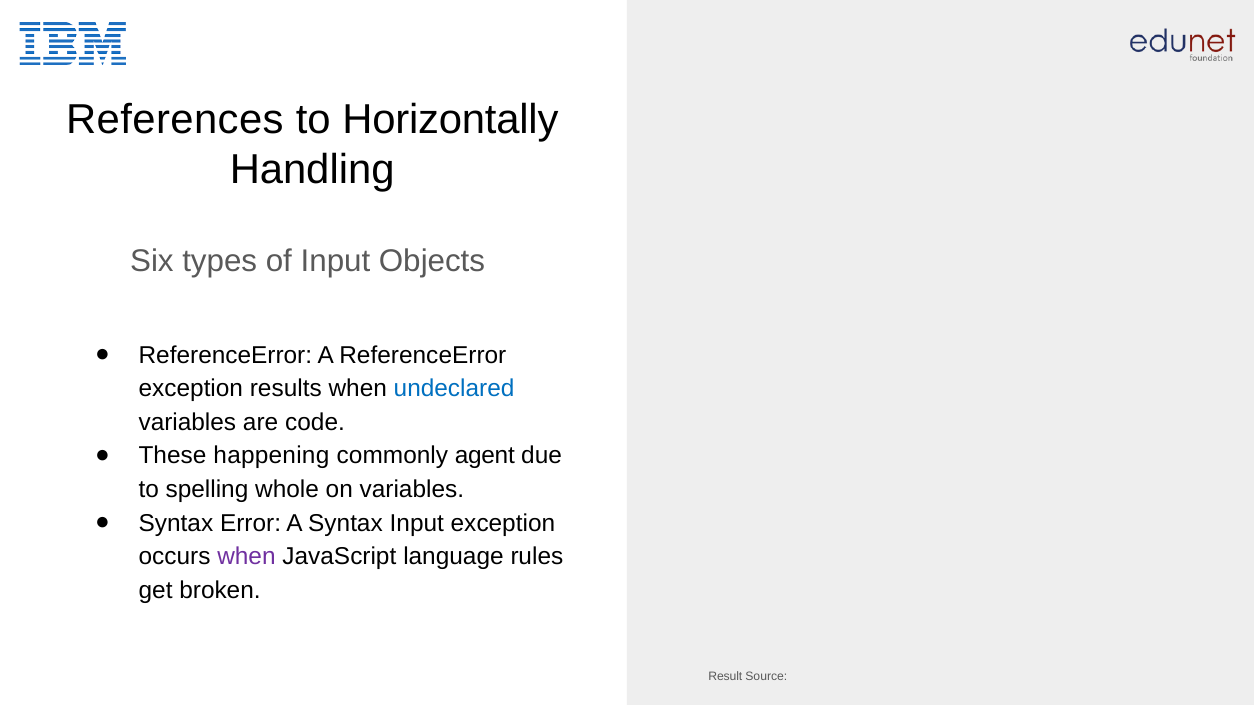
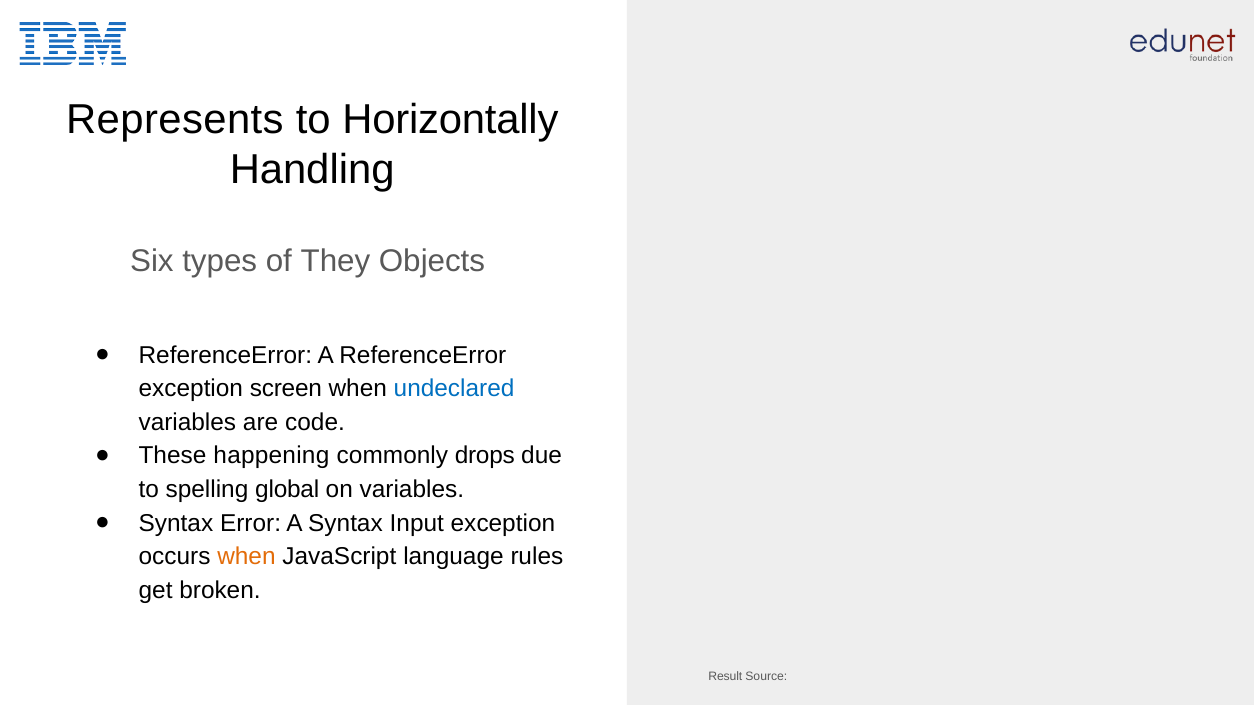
References: References -> Represents (175, 120)
of Input: Input -> They (336, 261)
results: results -> screen (286, 389)
agent: agent -> drops (485, 456)
whole: whole -> global (287, 490)
when colour: purple -> orange (246, 557)
